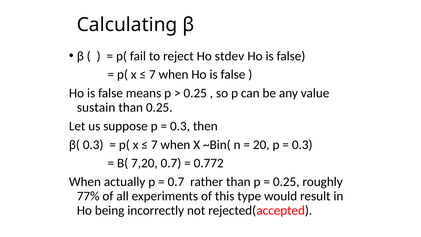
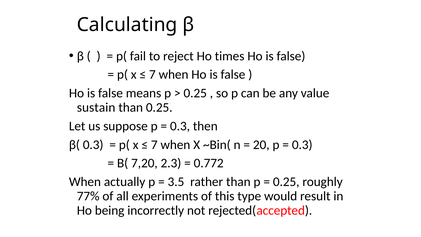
stdev: stdev -> times (230, 56)
7,20 0.7: 0.7 -> 2.3 (171, 163)
0.7: 0.7 -> 3.5 (176, 182)
